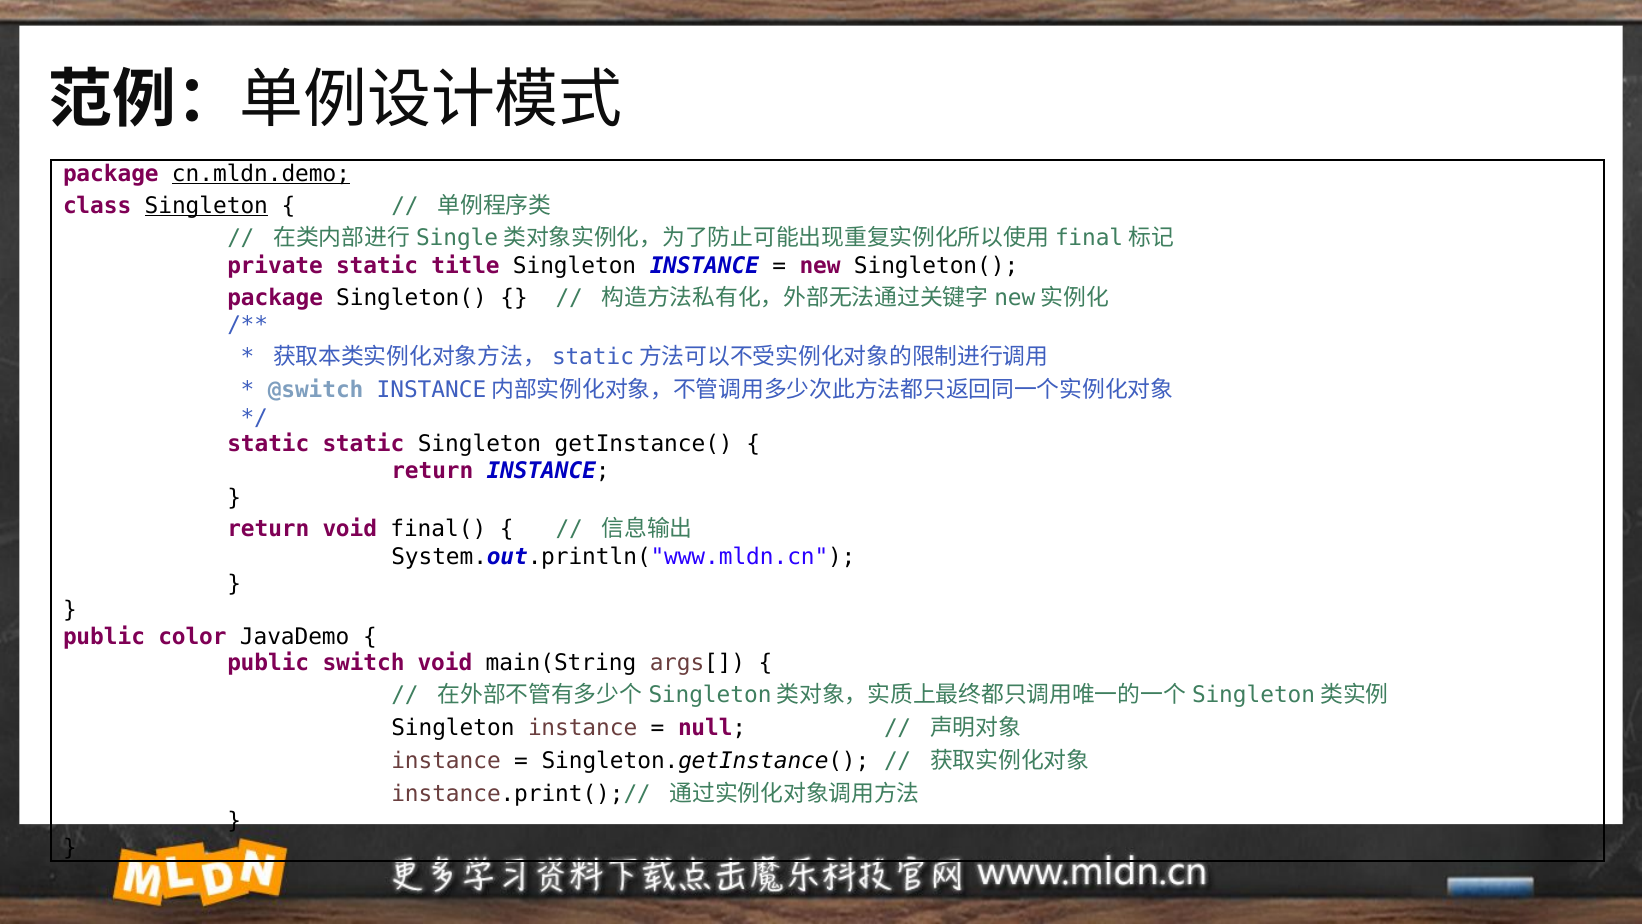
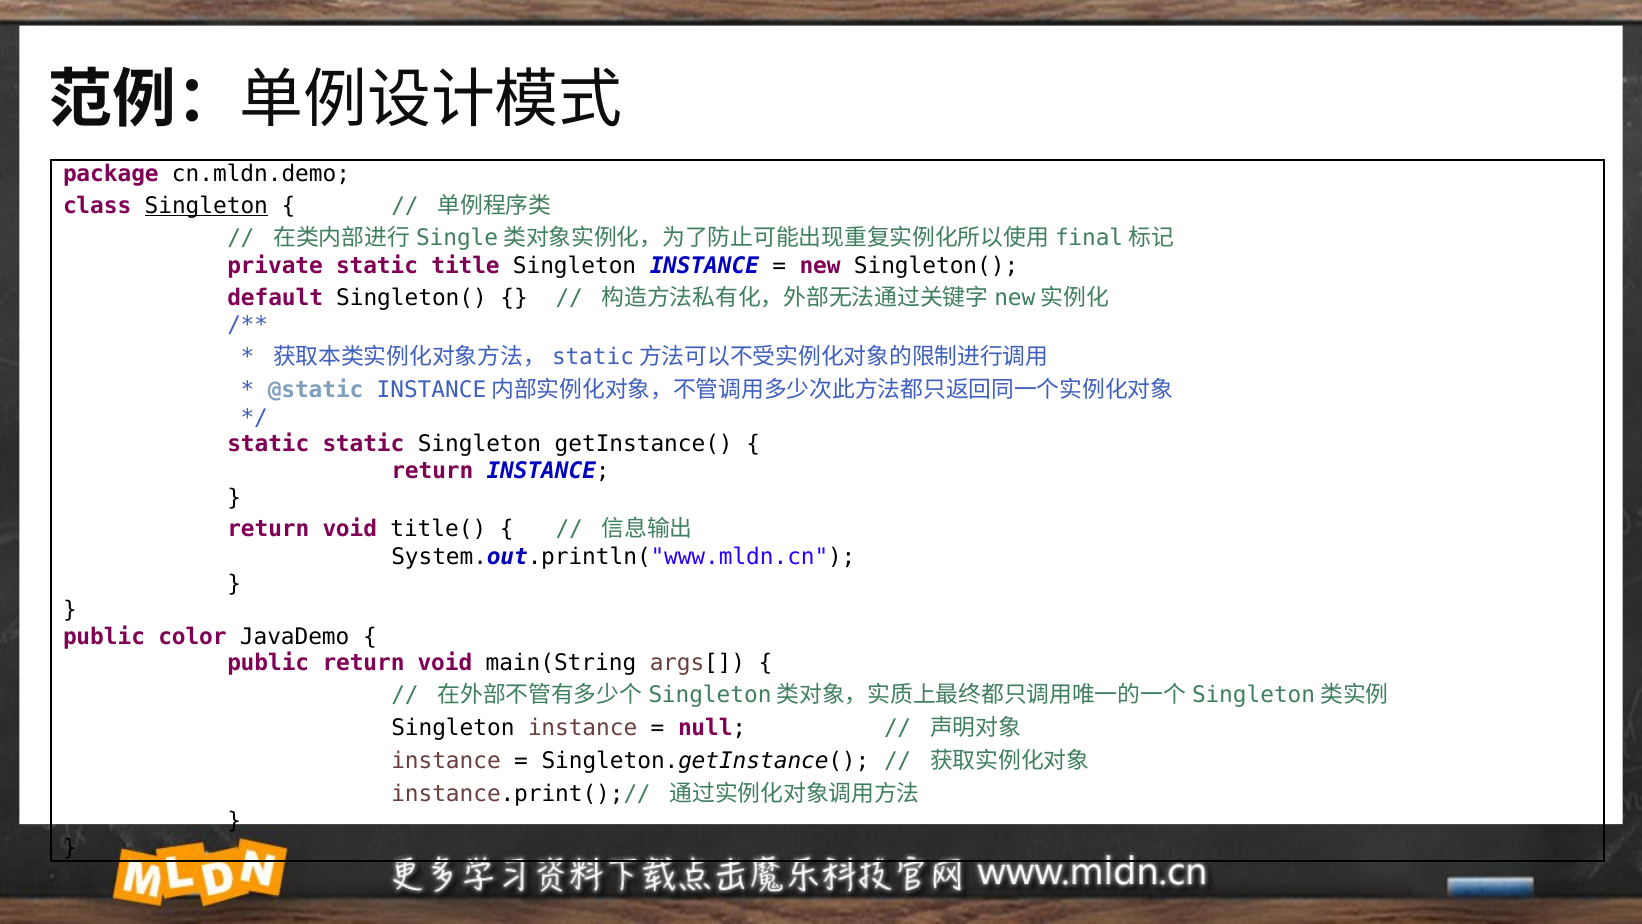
cn.mldn.demo underline: present -> none (261, 174)
package: package -> default (275, 298)
@switch: @switch -> @static (316, 390)
final(: final( -> title( (438, 529)
public switch: switch -> return (364, 663)
